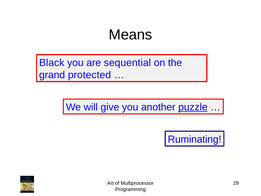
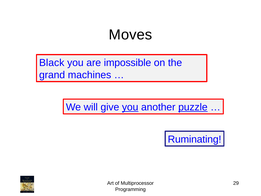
Means: Means -> Moves (130, 35)
sequential: sequential -> impossible (127, 63)
protected: protected -> machines (90, 75)
you underline: none -> present (130, 107)
